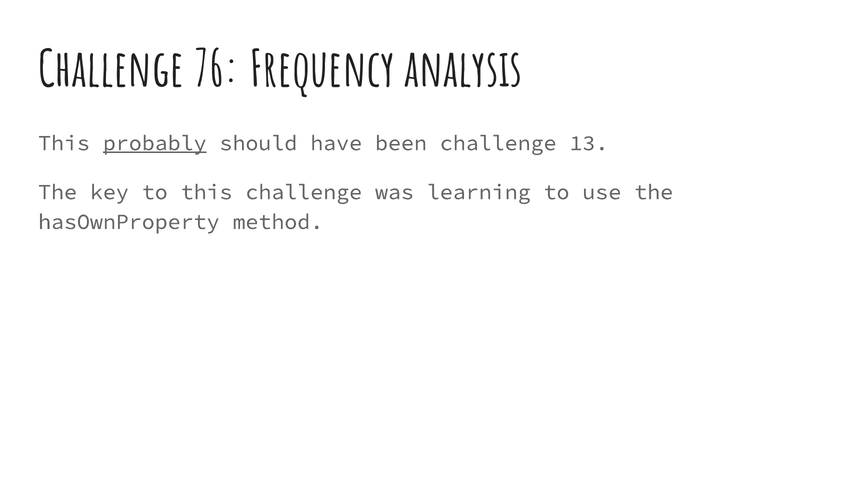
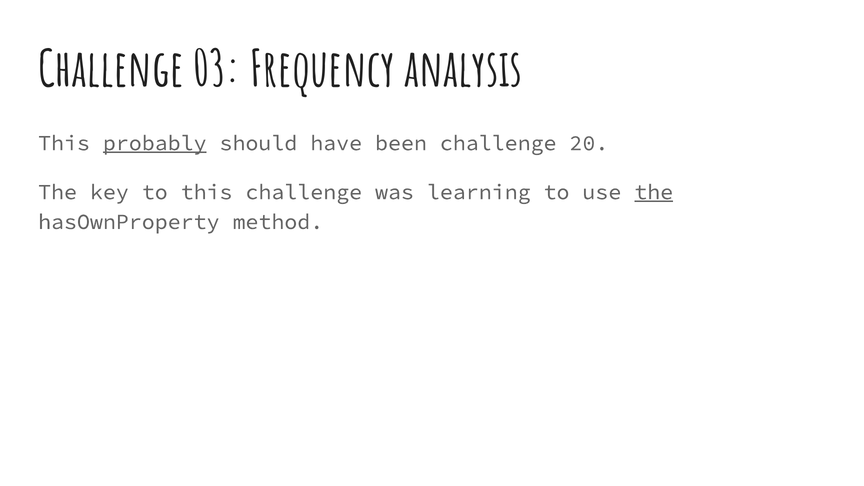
76: 76 -> 03 (217, 70)
13: 13 -> 20 (589, 143)
the underline: none -> present (654, 192)
